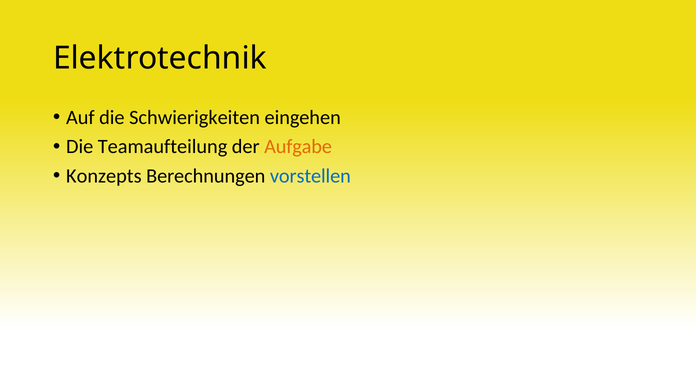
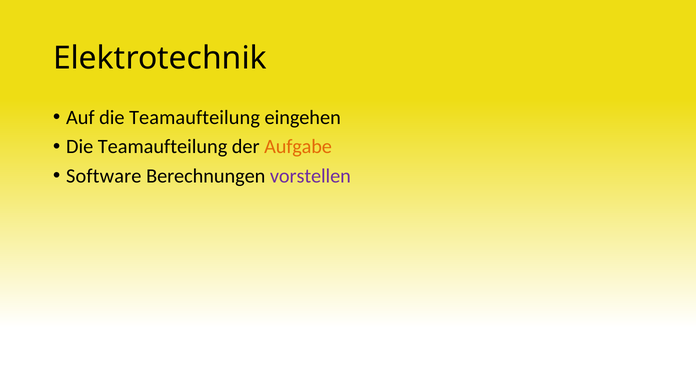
Auf die Schwierigkeiten: Schwierigkeiten -> Teamaufteilung (195, 118)
Konzepts: Konzepts -> Software (104, 176)
vorstellen colour: blue -> purple (310, 176)
